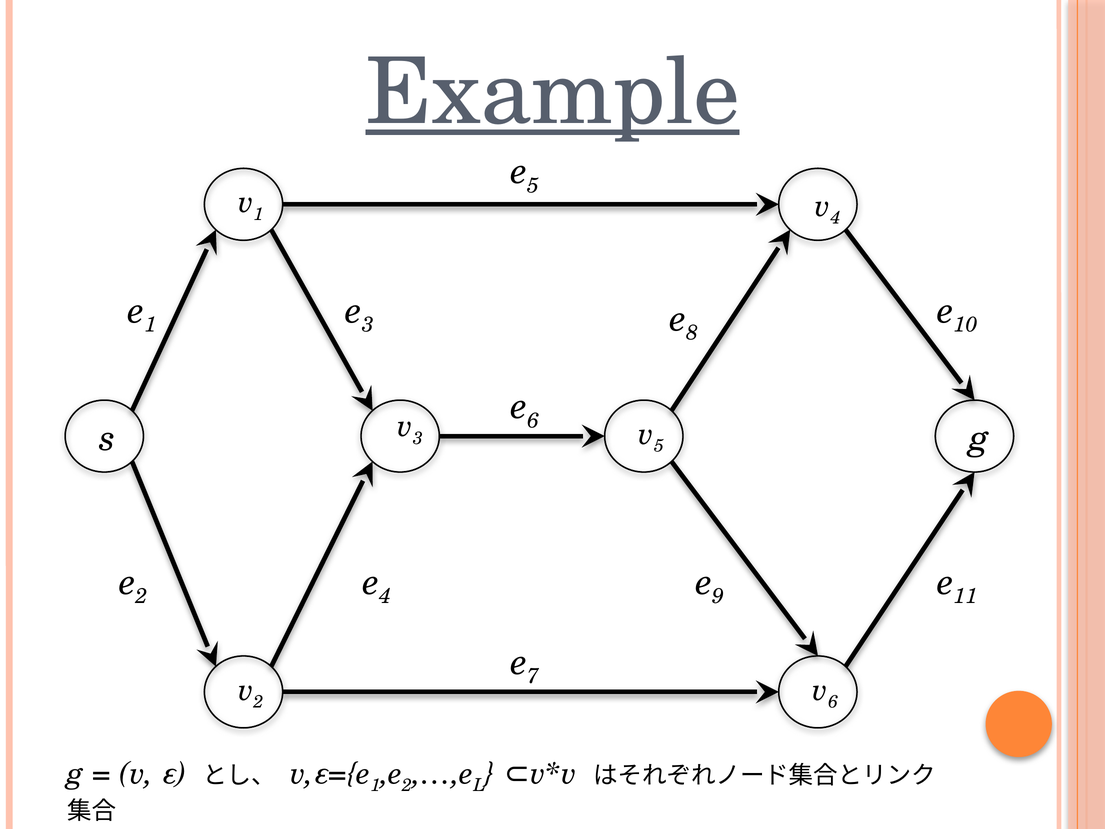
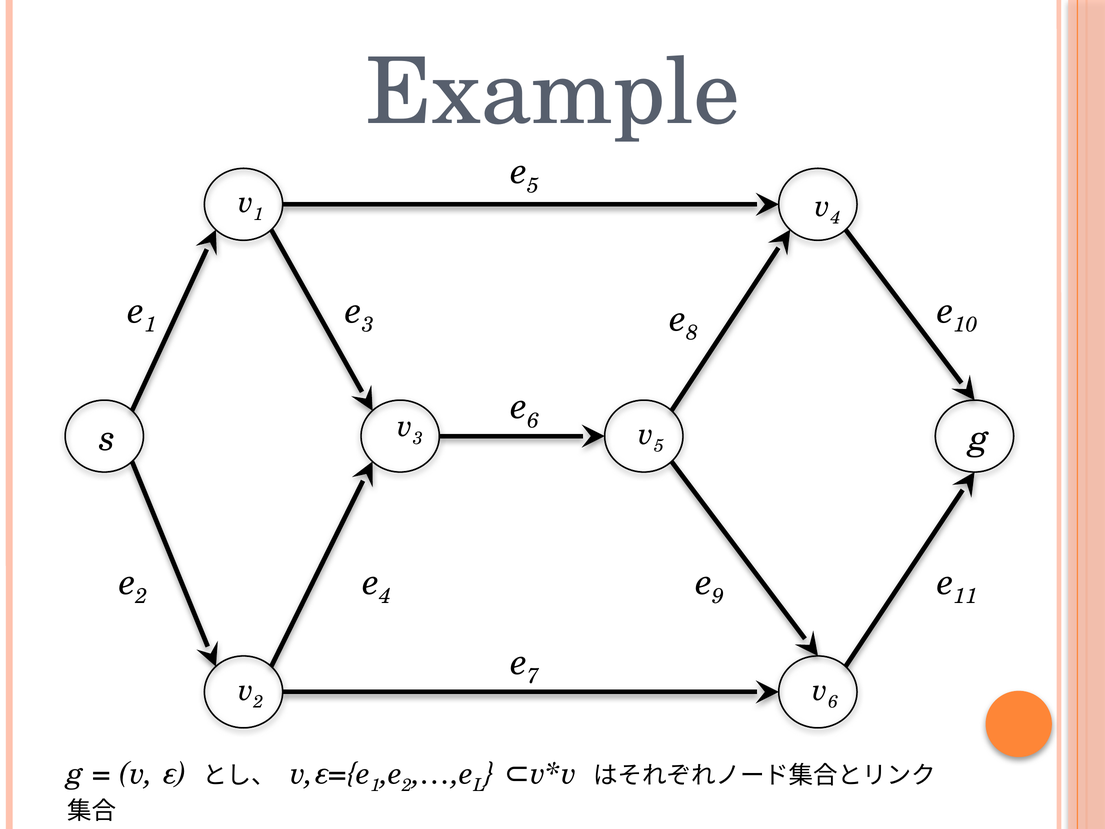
Example underline: present -> none (553, 93)
